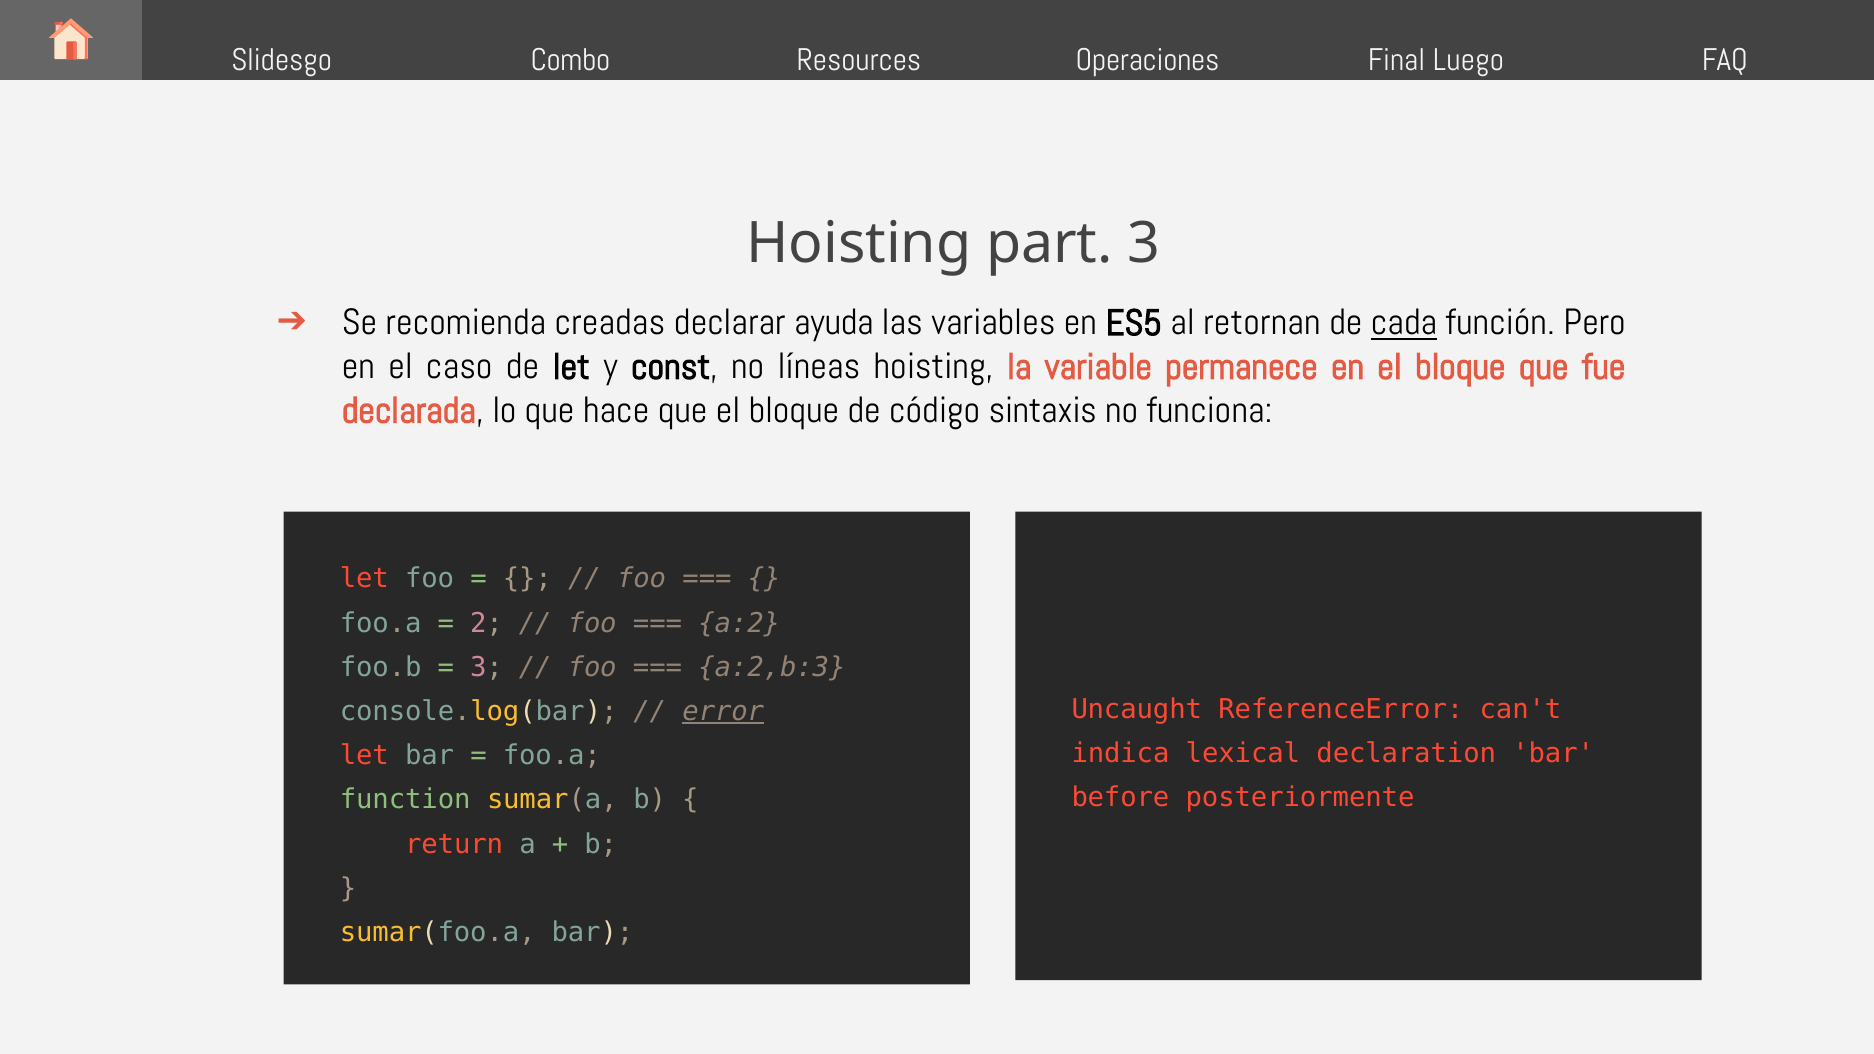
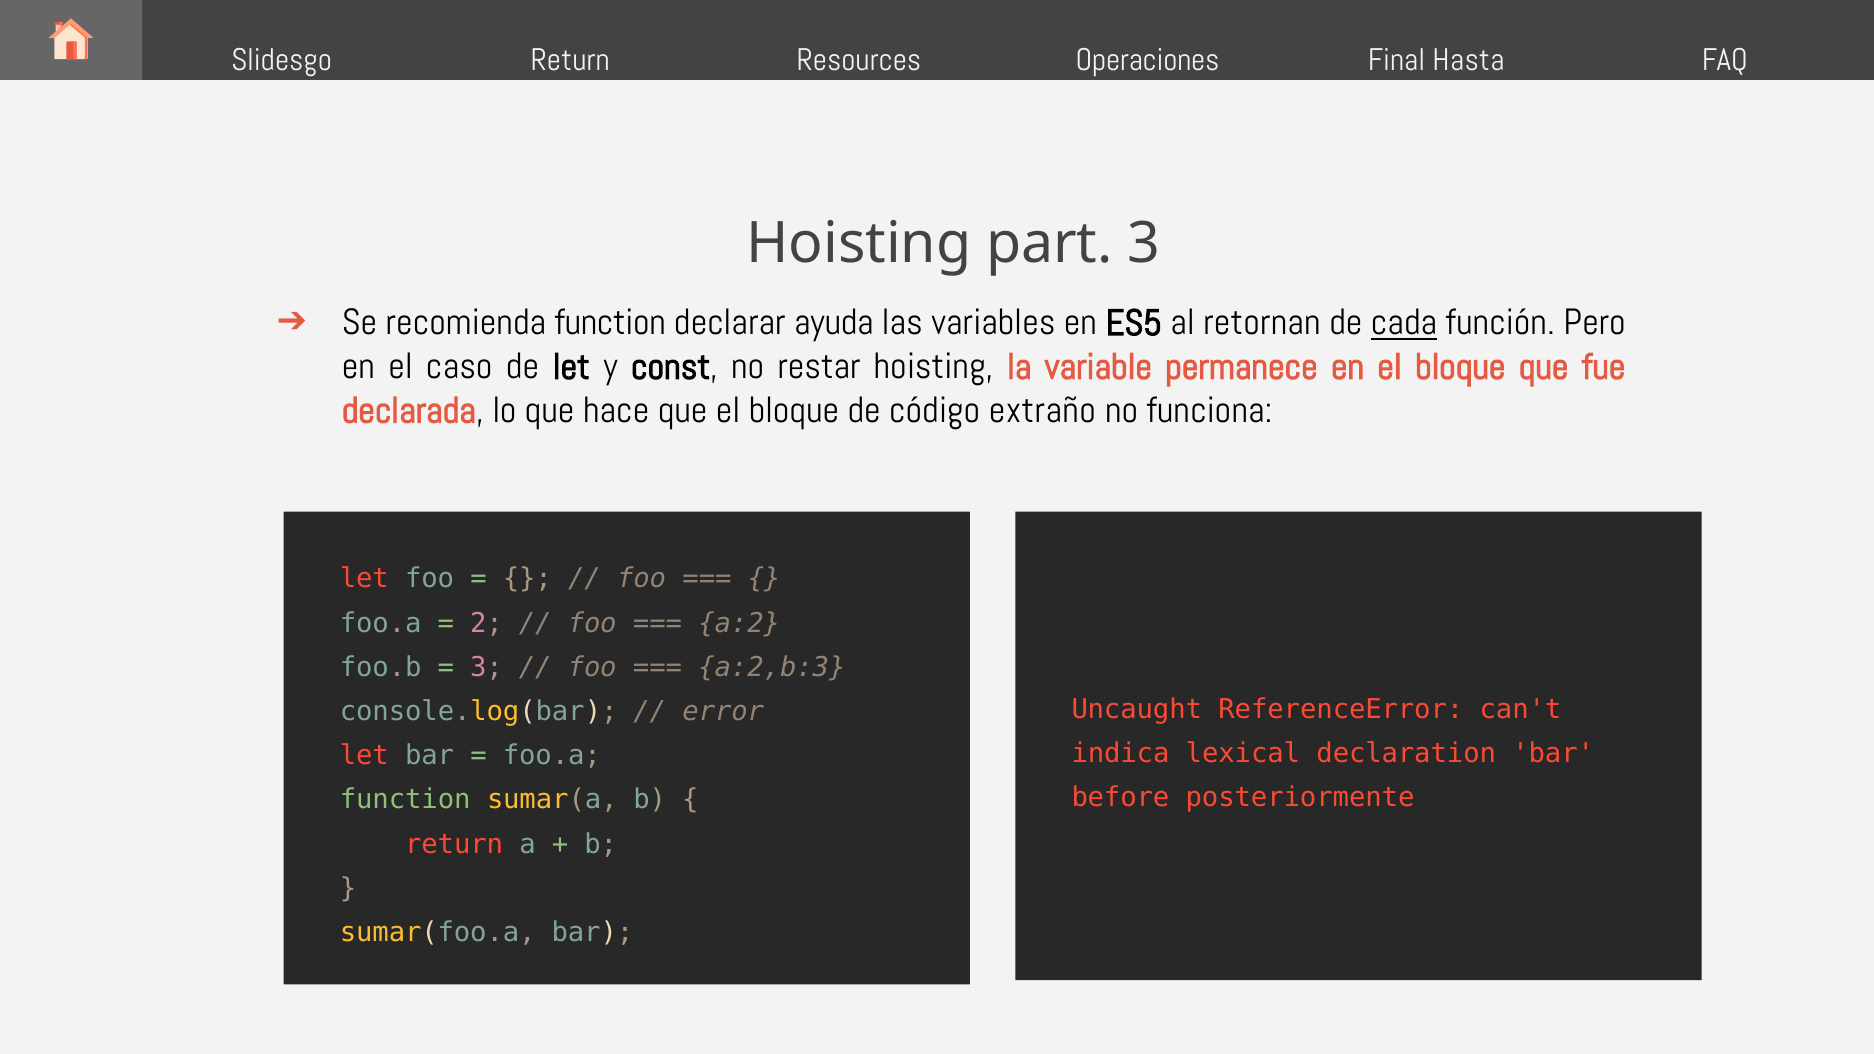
Slidesgo Combo: Combo -> Return (570, 60)
Luego: Luego -> Hasta (1468, 60)
recomienda creadas: creadas -> function (610, 323)
líneas: líneas -> restar (819, 367)
sintaxis: sintaxis -> extraño (1042, 411)
error underline: present -> none (723, 712)
